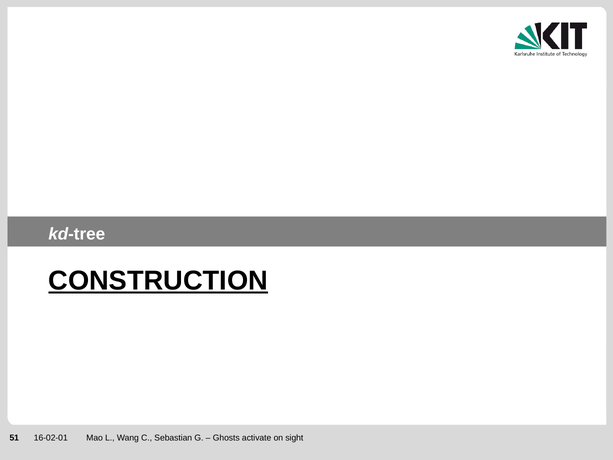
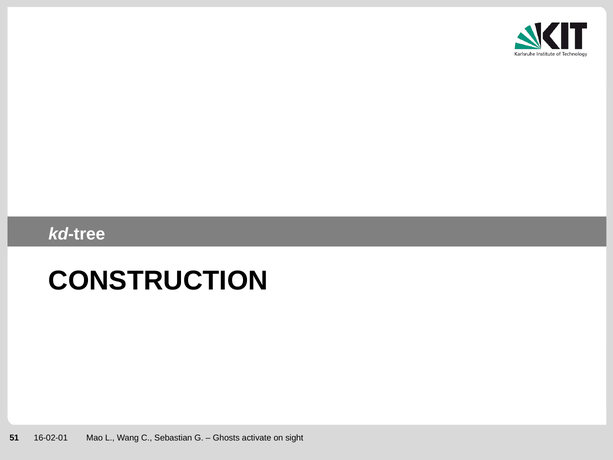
CONSTRUCTION underline: present -> none (158, 281)
